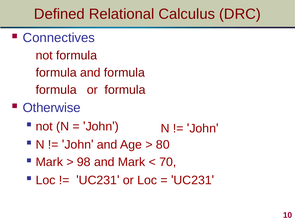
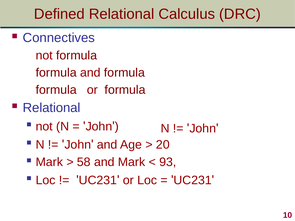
Otherwise: Otherwise -> Relational (52, 108)
80: 80 -> 20 (163, 145)
98: 98 -> 58 (84, 162)
70: 70 -> 93 (168, 162)
